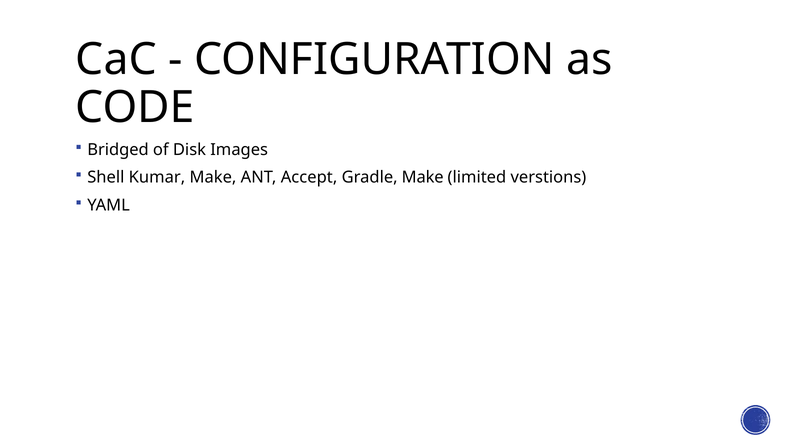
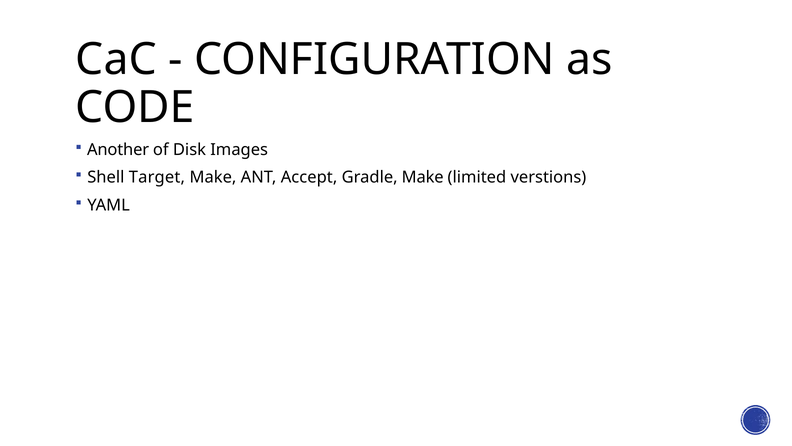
Bridged: Bridged -> Another (118, 150)
Kumar: Kumar -> Target (157, 177)
